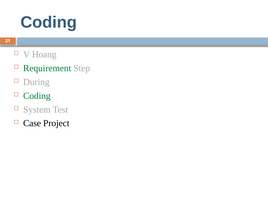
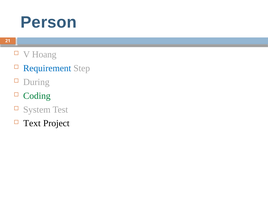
Coding: Coding -> Person (49, 22)
Requirement colour: green -> blue (47, 68)
Case: Case -> Text (32, 123)
